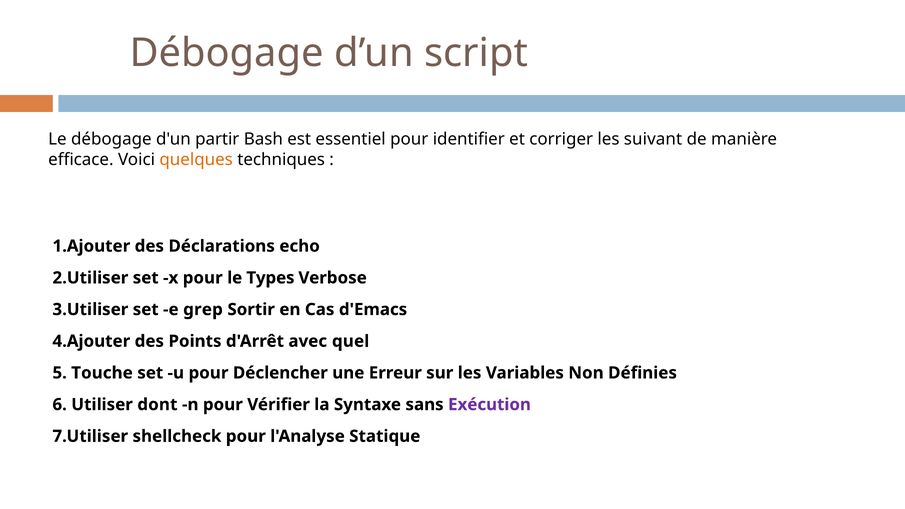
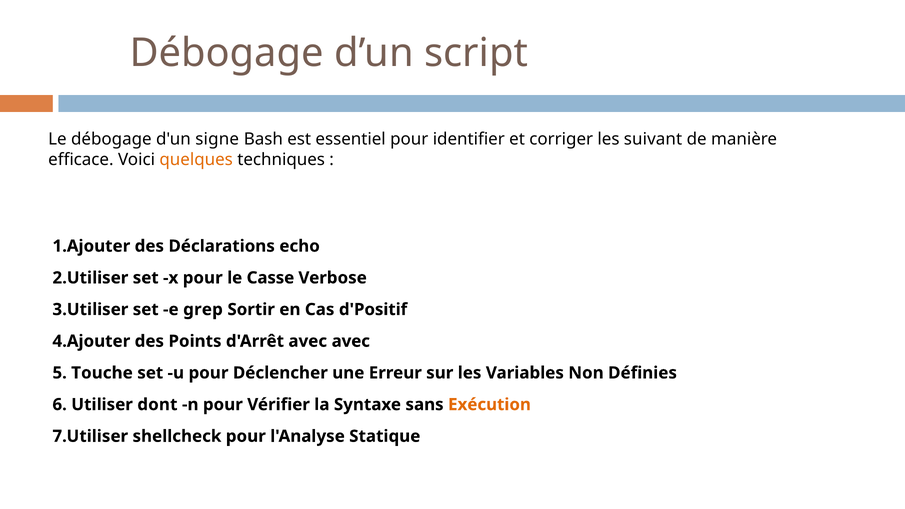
partir: partir -> signe (217, 139)
Types: Types -> Casse (270, 278)
d'Emacs: d'Emacs -> d'Positif (373, 310)
avec quel: quel -> avec (351, 341)
Exécution colour: purple -> orange (490, 405)
